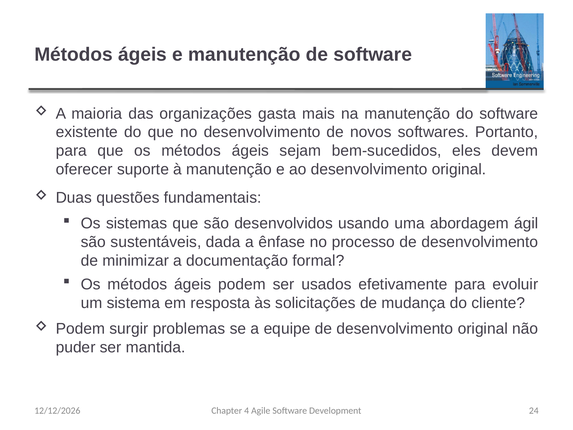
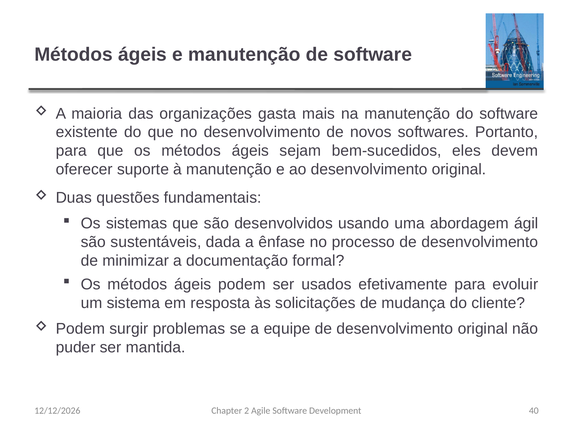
4: 4 -> 2 (247, 410)
24: 24 -> 40 (534, 410)
